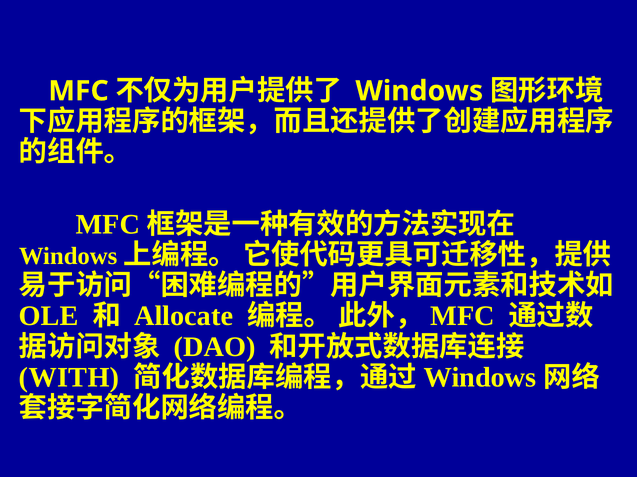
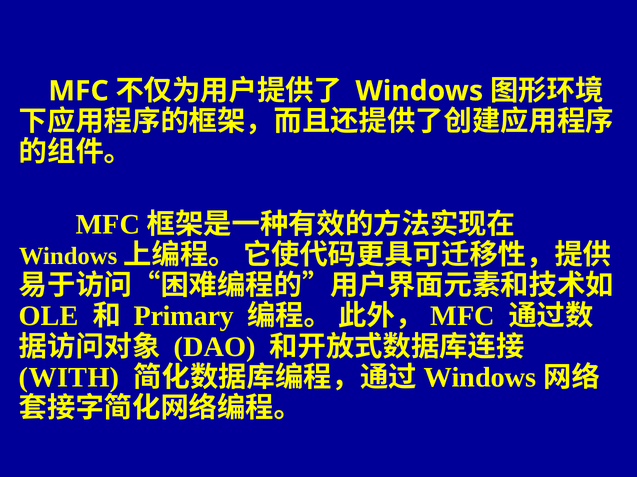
Allocate: Allocate -> Primary (184, 317)
